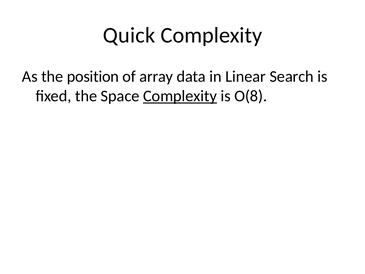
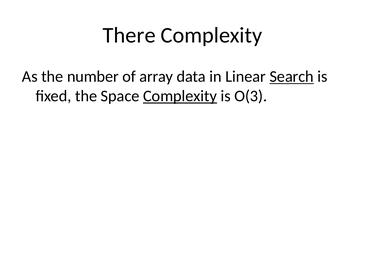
Quick: Quick -> There (129, 35)
position: position -> number (93, 77)
Search underline: none -> present (292, 77)
O(8: O(8 -> O(3 (251, 96)
